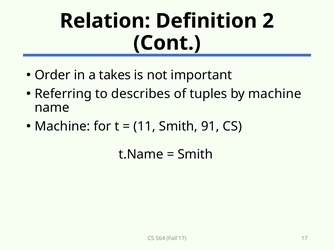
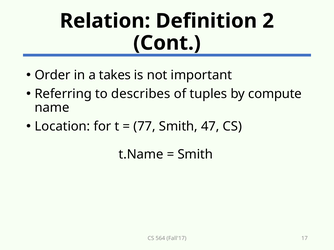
by machine: machine -> compute (275, 94)
Machine: Machine -> Location (62, 127)
11: 11 -> 77 (145, 127)
91: 91 -> 47 (210, 127)
